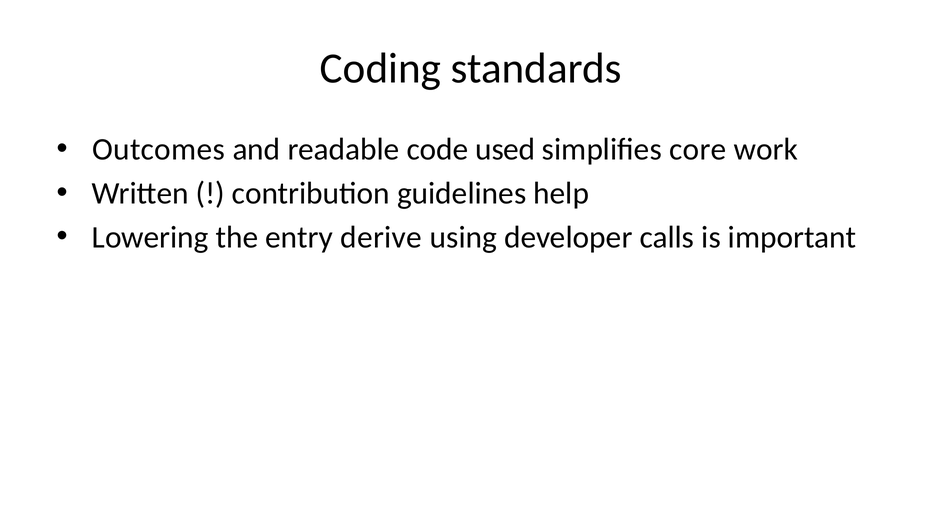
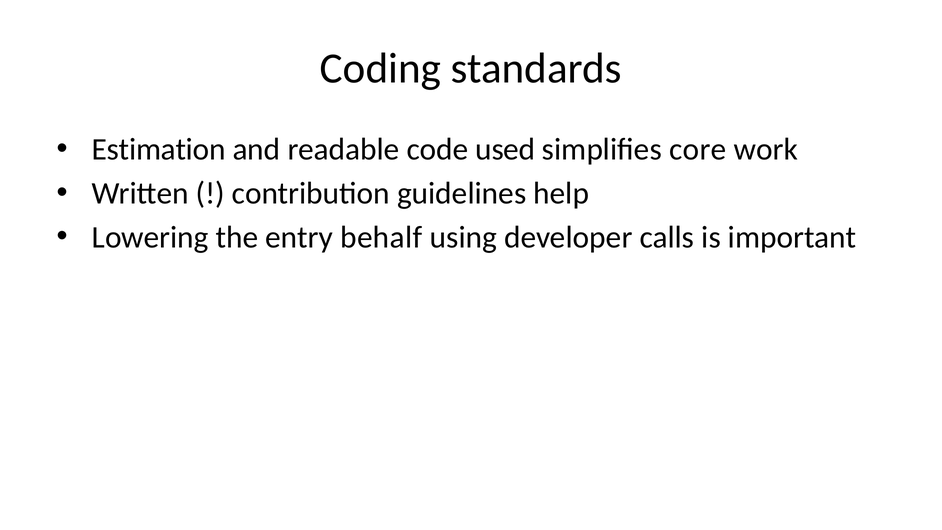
Outcomes: Outcomes -> Estimation (159, 149)
derive: derive -> behalf (381, 237)
